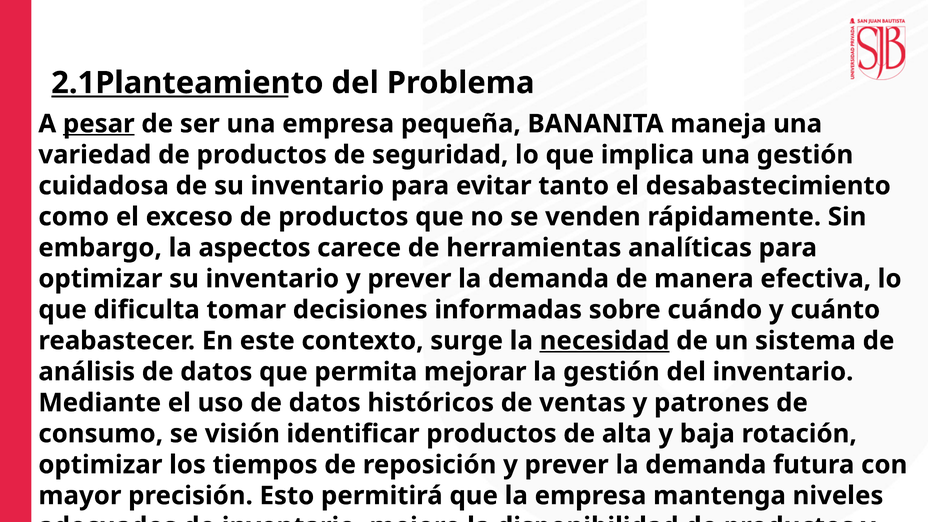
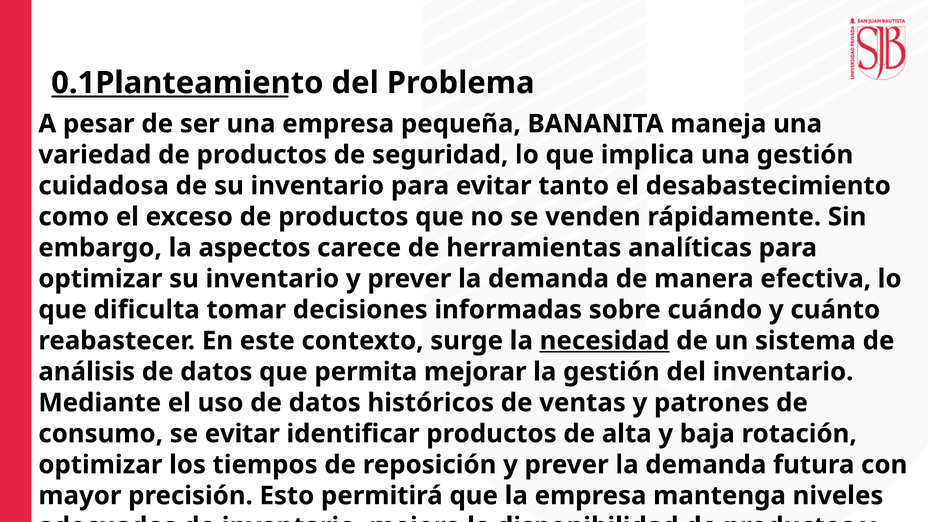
2.1Planteamiento: 2.1Planteamiento -> 0.1Planteamiento (187, 83)
pesar underline: present -> none (99, 124)
se visión: visión -> evitar (242, 434)
